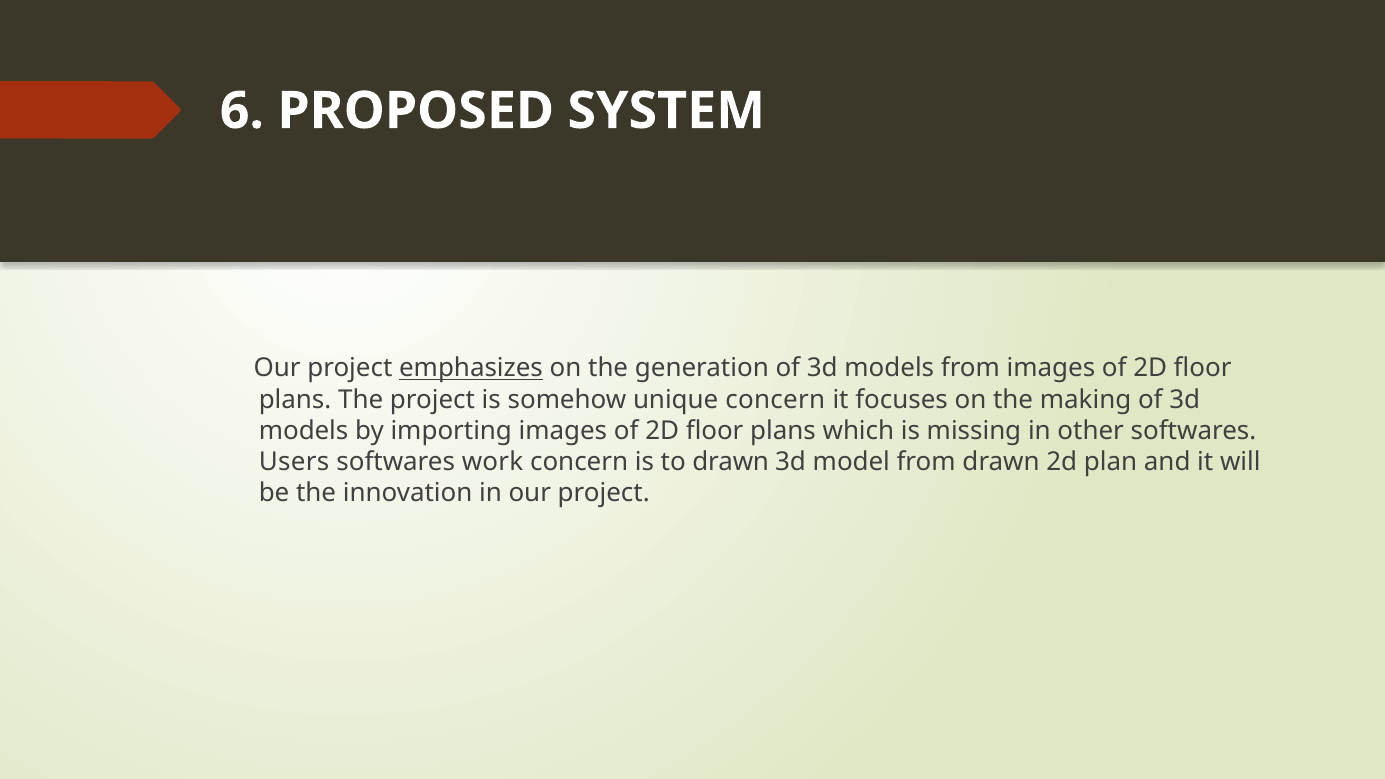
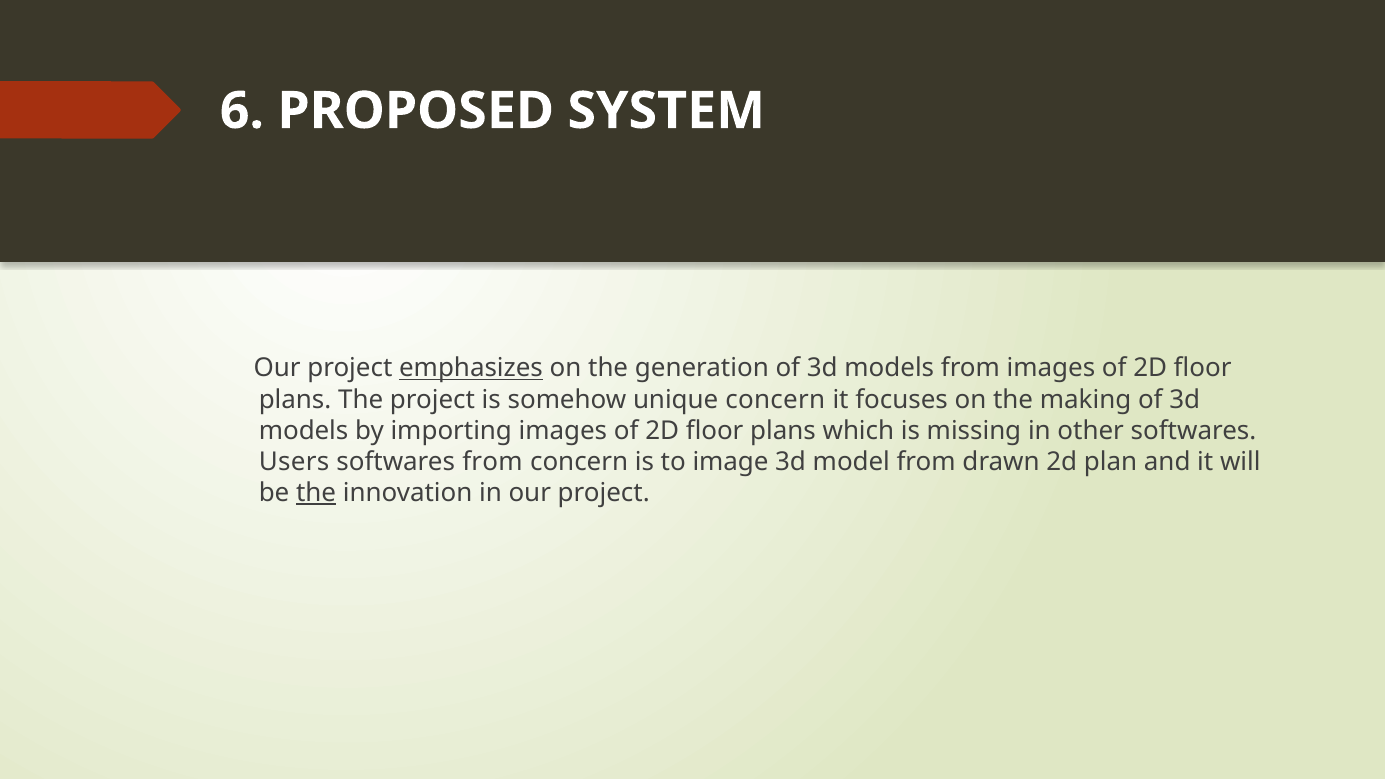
softwares work: work -> from (492, 462)
to drawn: drawn -> image (731, 462)
the underline: none -> present (316, 493)
